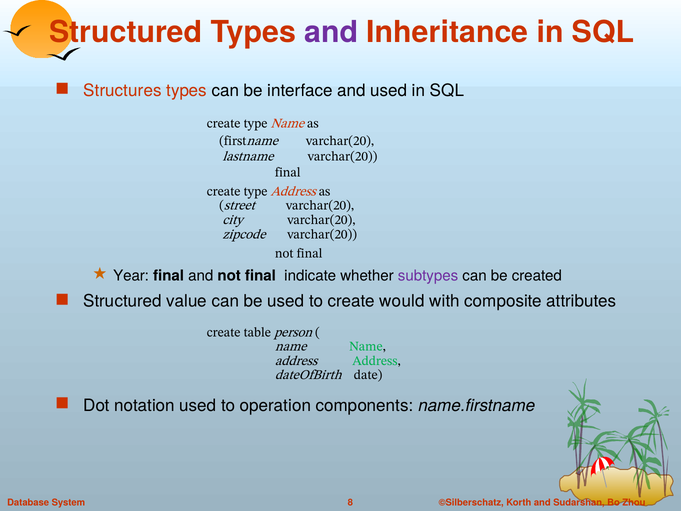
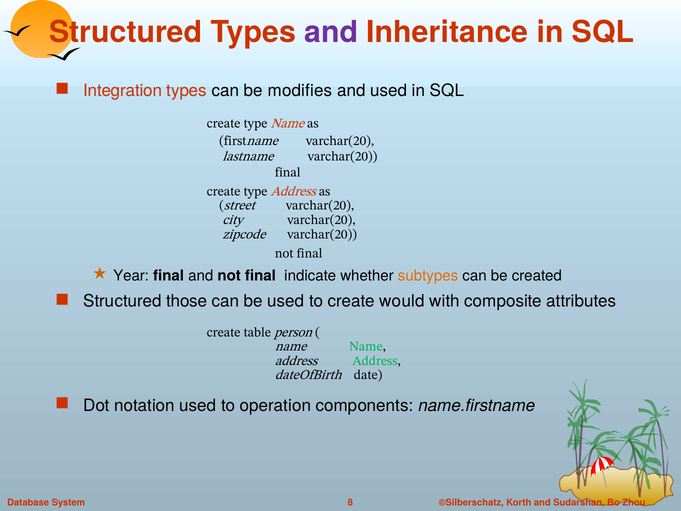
Structures: Structures -> Integration (123, 90)
interface: interface -> modifies (300, 90)
subtypes colour: purple -> orange (428, 276)
value: value -> those (187, 301)
